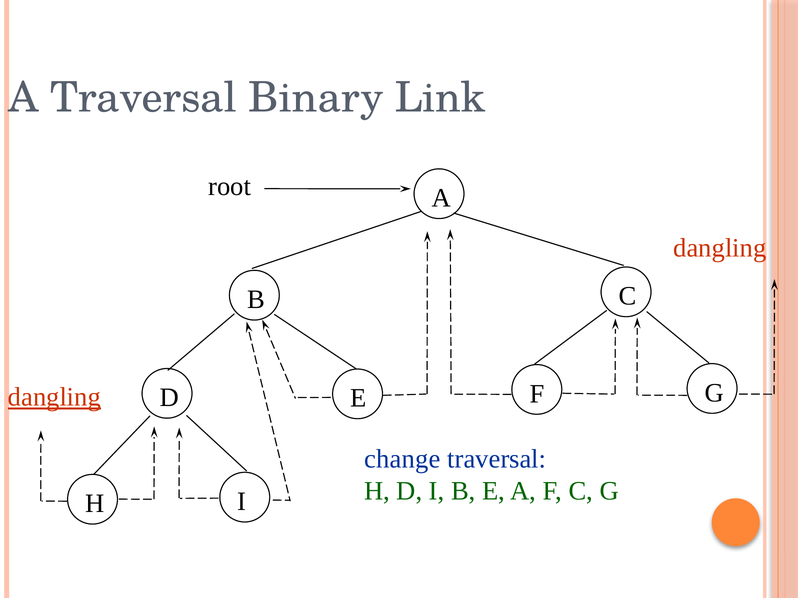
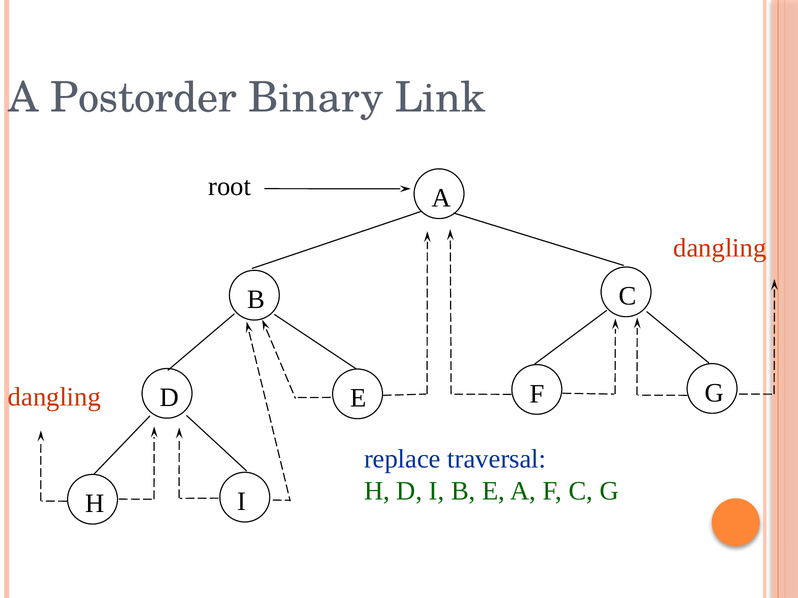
A Traversal: Traversal -> Postorder (144, 98)
dangling underline: present -> none (54, 397)
change: change -> replace (402, 459)
